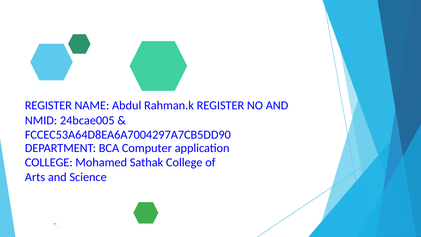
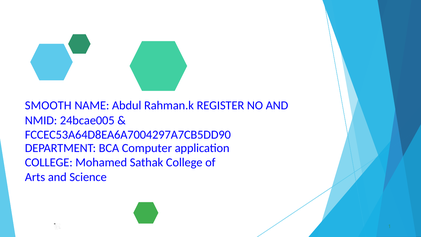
REGISTER: REGISTER -> SMOOTH (48, 105)
